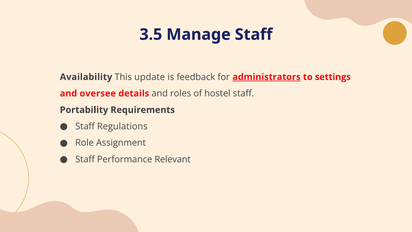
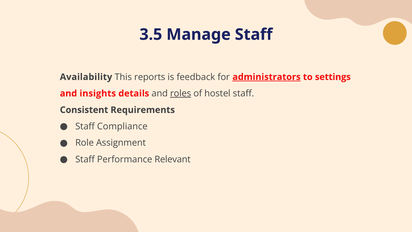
update: update -> reports (150, 77)
oversee: oversee -> insights (98, 93)
roles underline: none -> present (181, 93)
Portability: Portability -> Consistent (84, 110)
Regulations: Regulations -> Compliance (122, 126)
